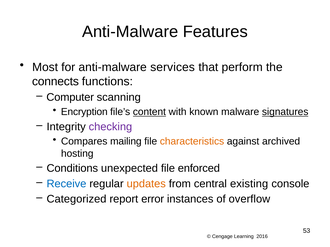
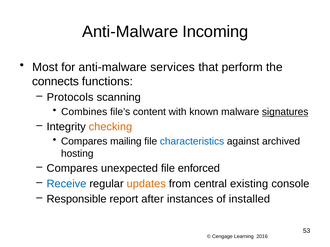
Features: Features -> Incoming (215, 32)
Computer: Computer -> Protocols (70, 98)
Encryption: Encryption -> Combines (84, 112)
content underline: present -> none (149, 112)
checking colour: purple -> orange (110, 127)
characteristics colour: orange -> blue (192, 142)
Conditions: Conditions -> Compares (72, 169)
Categorized: Categorized -> Responsible (77, 199)
error: error -> after (153, 199)
overflow: overflow -> installed (249, 199)
